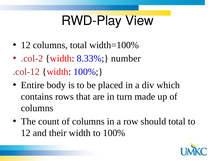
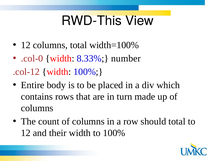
RWD-Play: RWD-Play -> RWD-This (91, 21)
.col-2: .col-2 -> .col-0 (32, 59)
